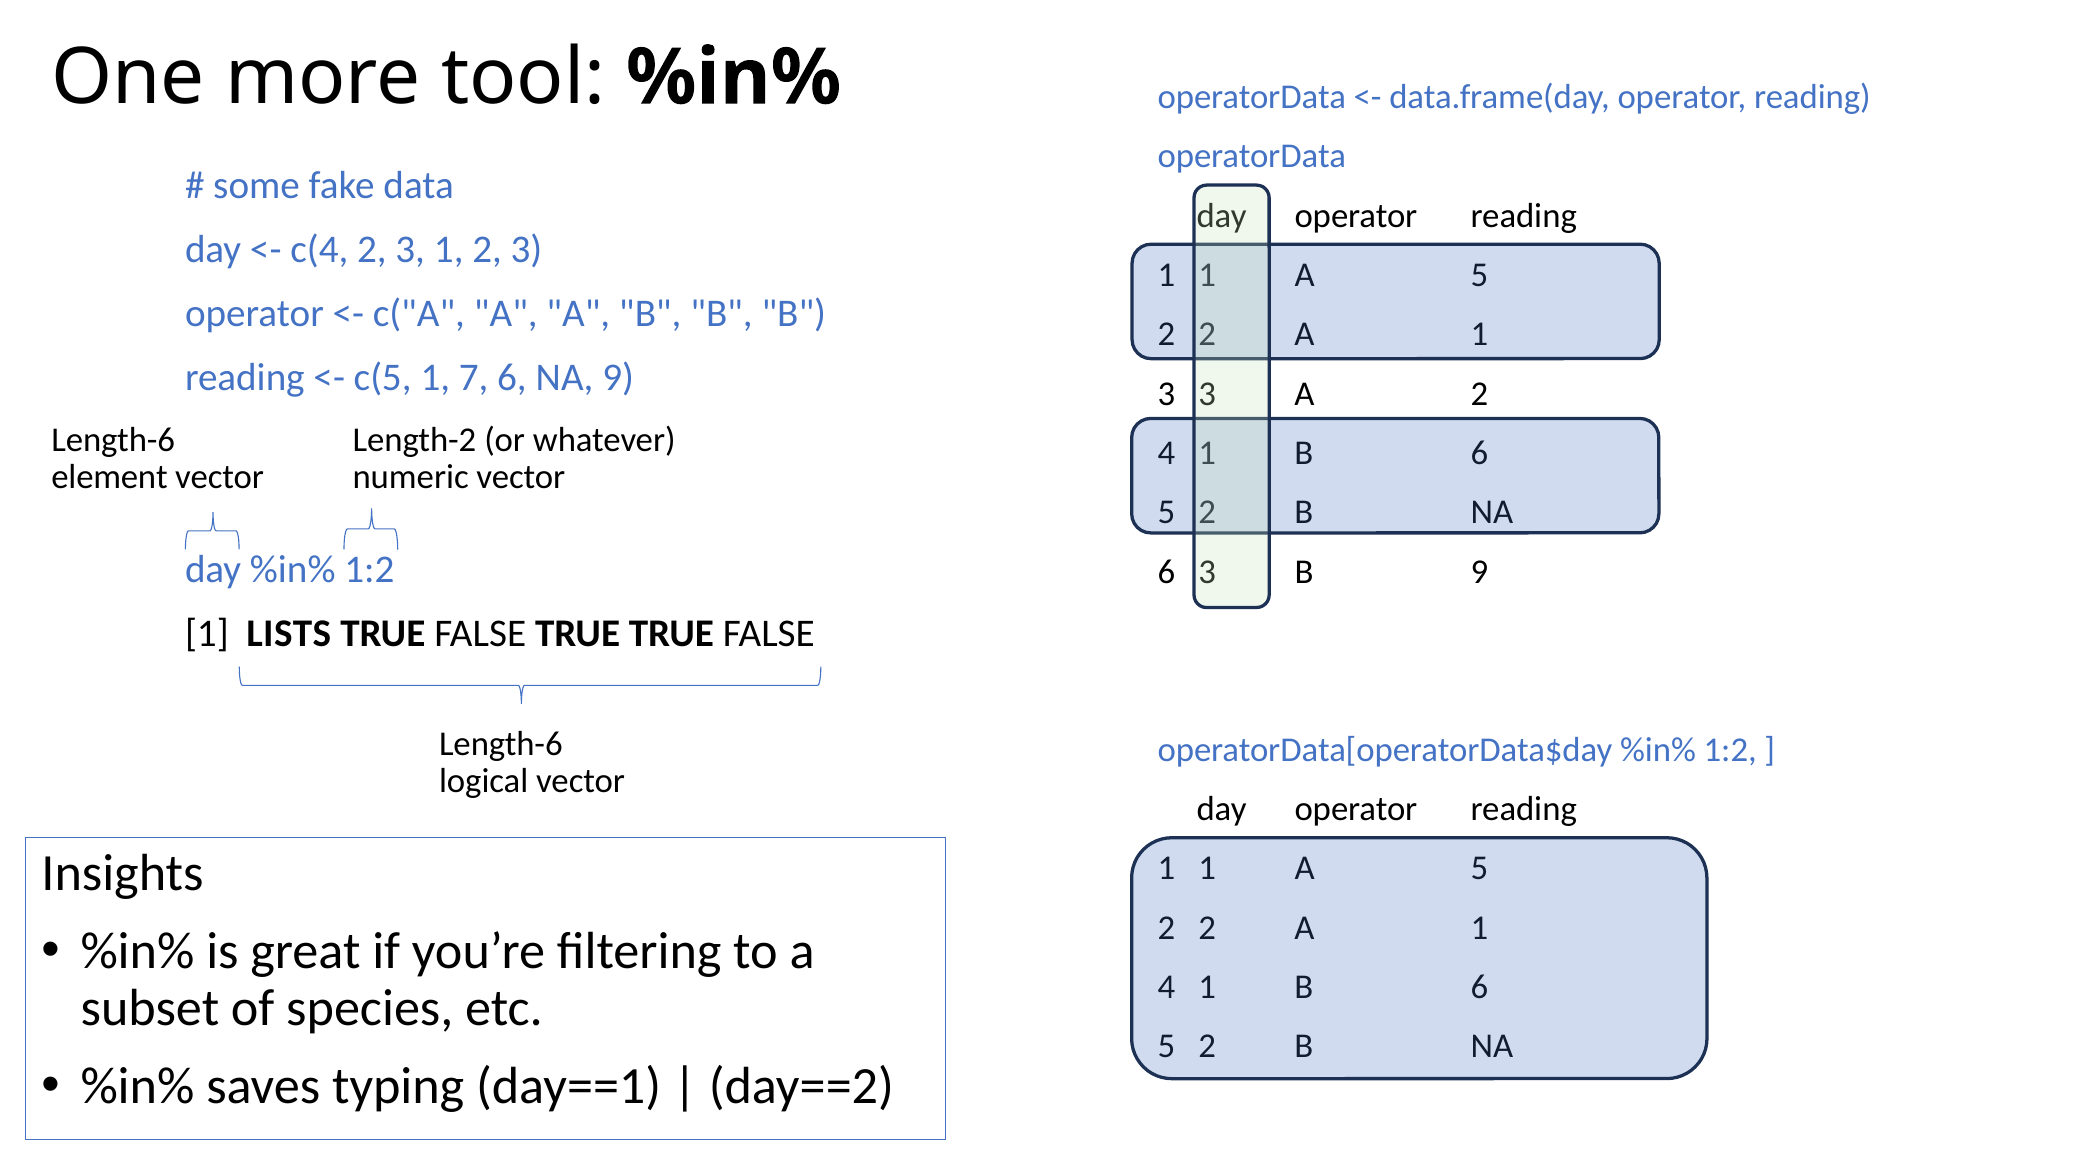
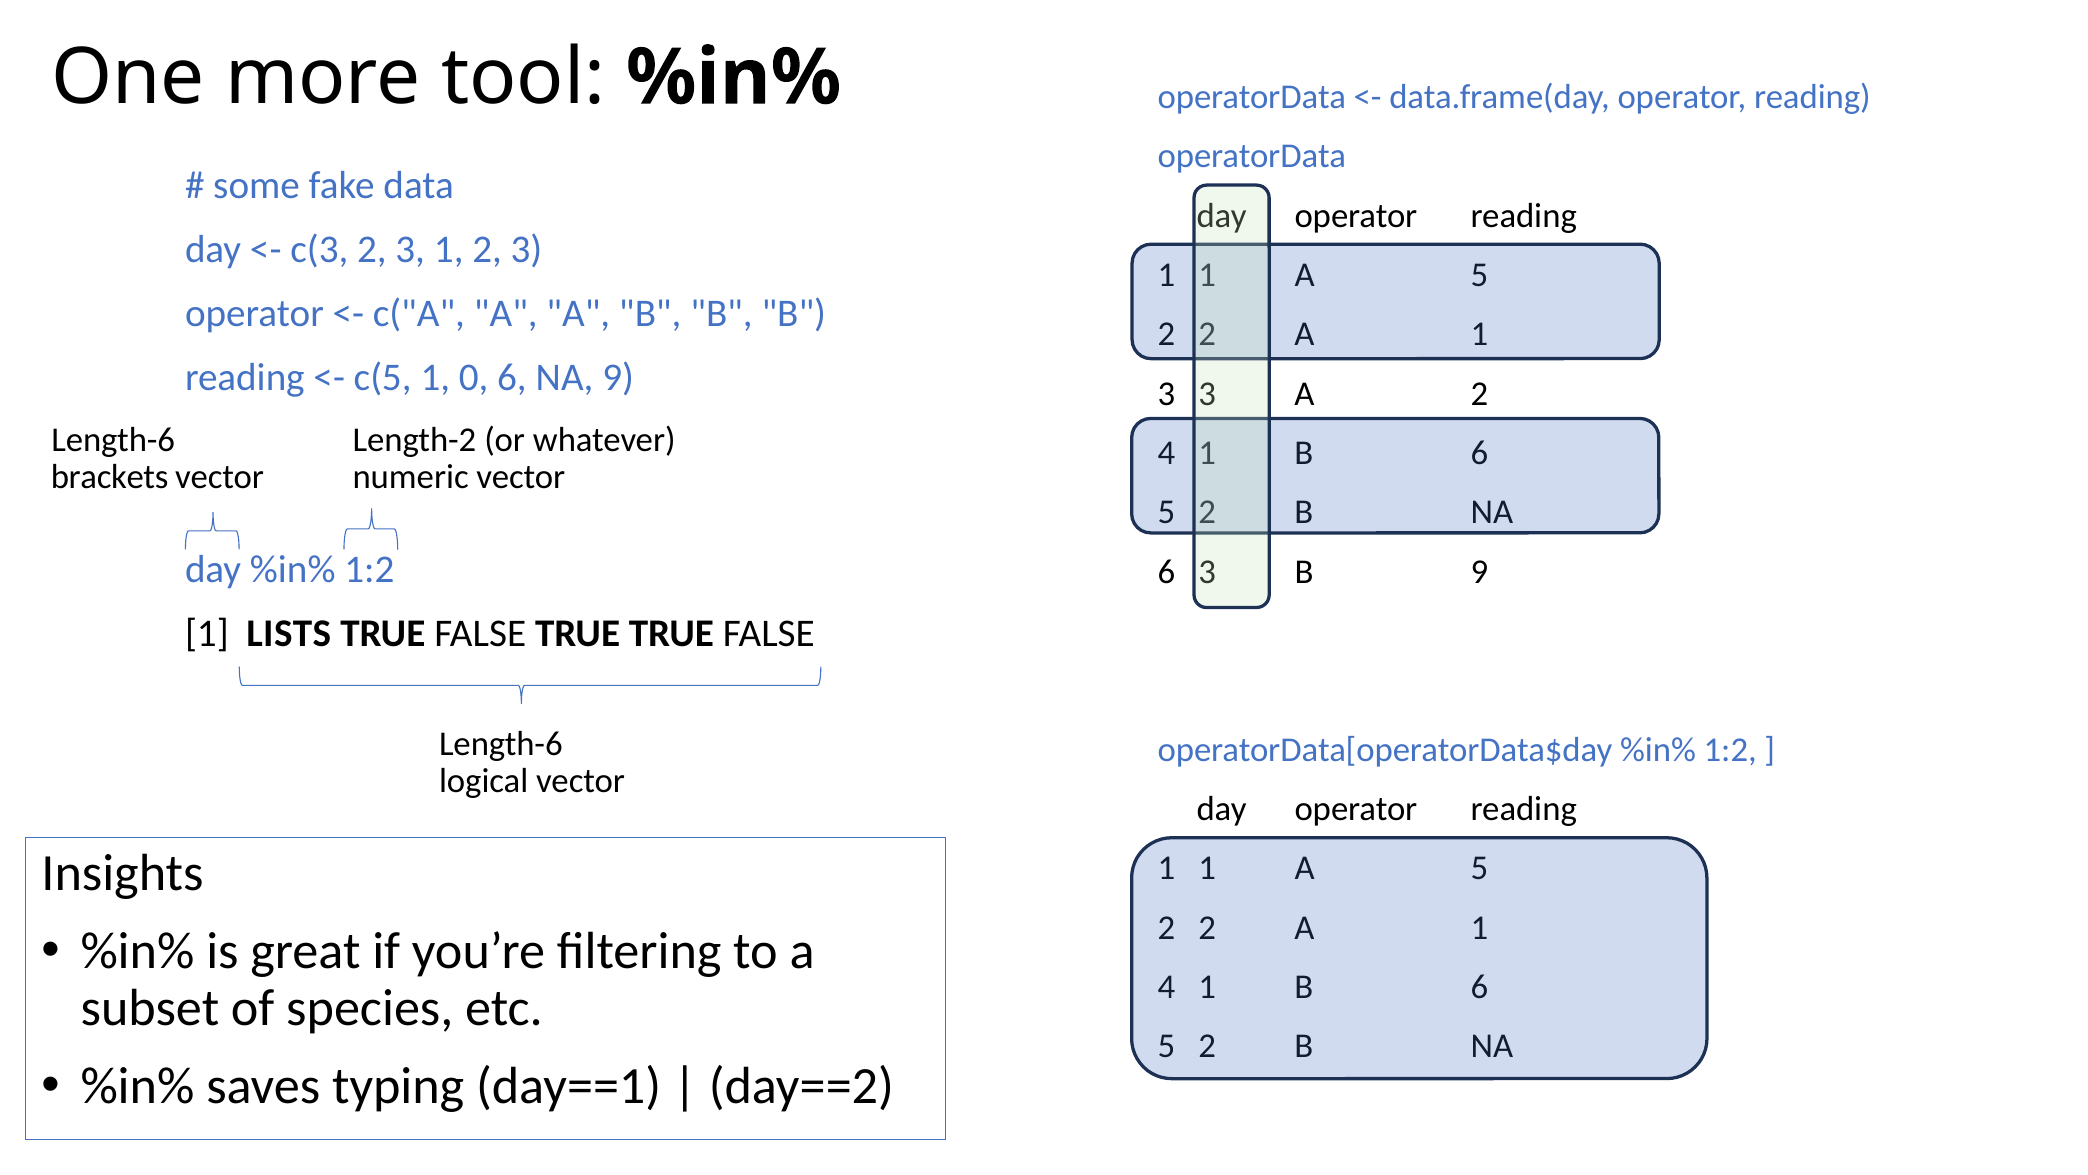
c(4: c(4 -> c(3 (319, 249)
7: 7 -> 0 (474, 377)
element: element -> brackets (110, 477)
